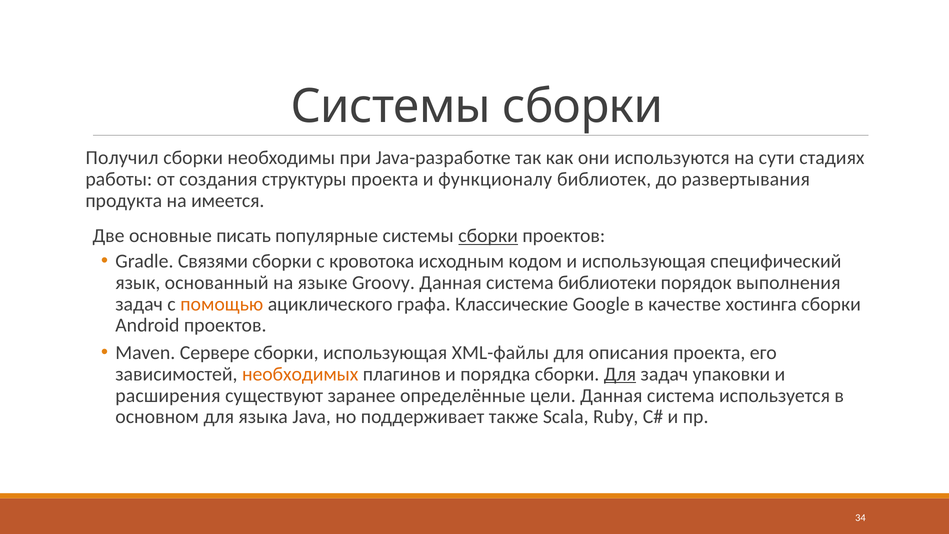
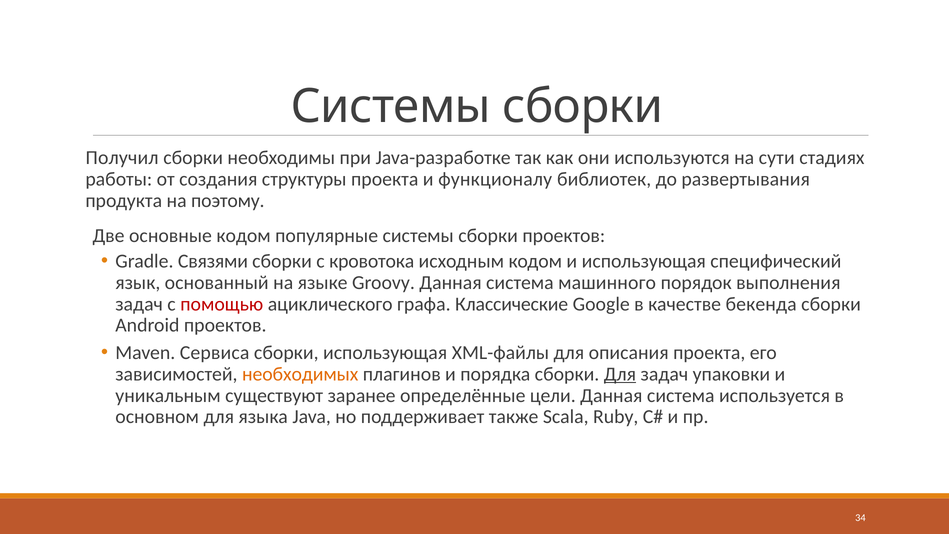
имеется: имеется -> поэтому (228, 201)
основные писать: писать -> кодом (244, 236)
сборки underline: present -> none (488, 236)
библиотеки: библиотеки -> машинного (607, 283)
помощью colour: orange -> red (222, 304)
хостинга: хостинга -> бекенда (761, 304)
Сервере: Сервере -> Сервиса (215, 353)
расширения: расширения -> уникальным (168, 395)
